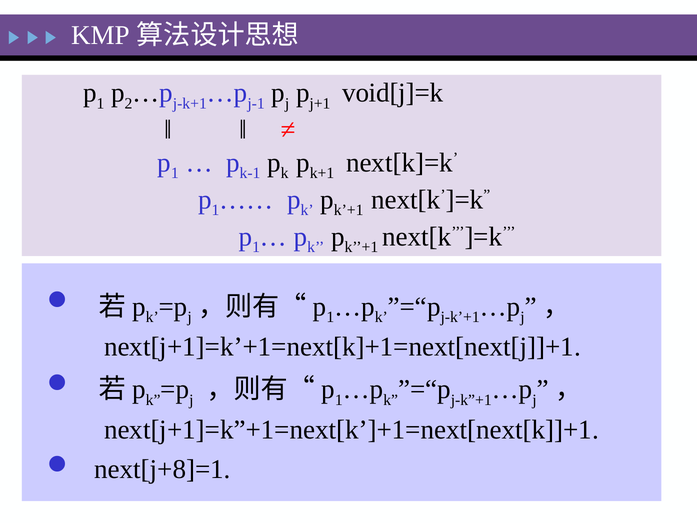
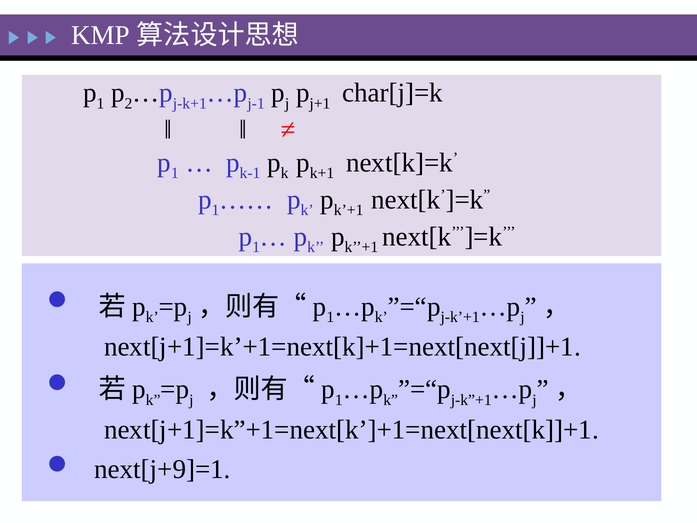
void[j]=k: void[j]=k -> char[j]=k (393, 93)
next[j+8]=1: next[j+8]=1 -> next[j+9]=1 (162, 469)
